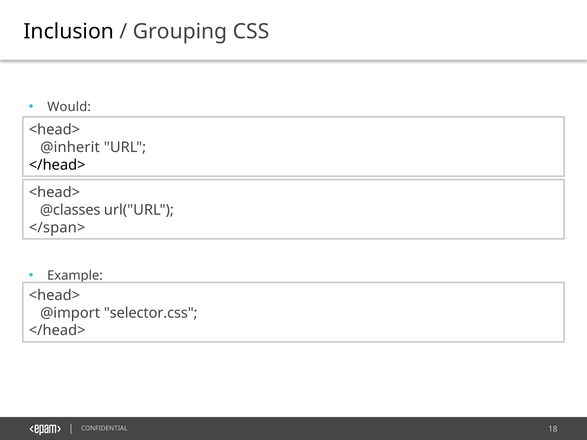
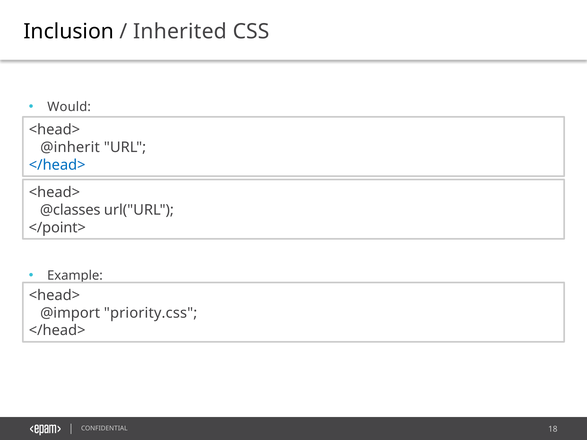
Grouping: Grouping -> Inherited (180, 31)
</head> colour: black -> blue (57, 165)
</span>: </span> -> </point> (57, 228)
selector.css: selector.css -> priority.css (151, 313)
